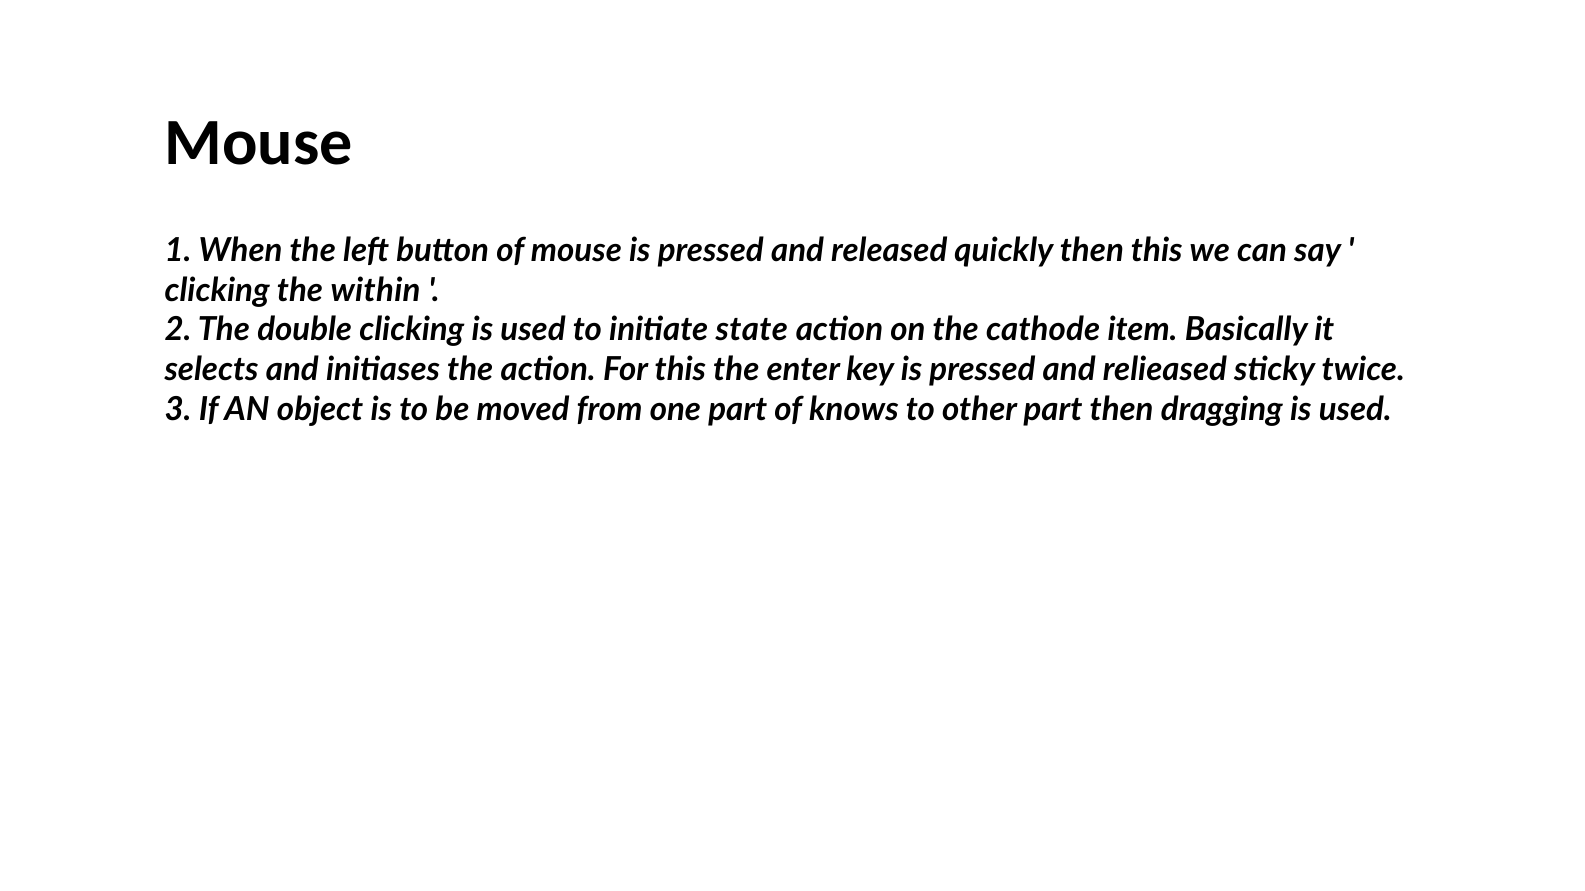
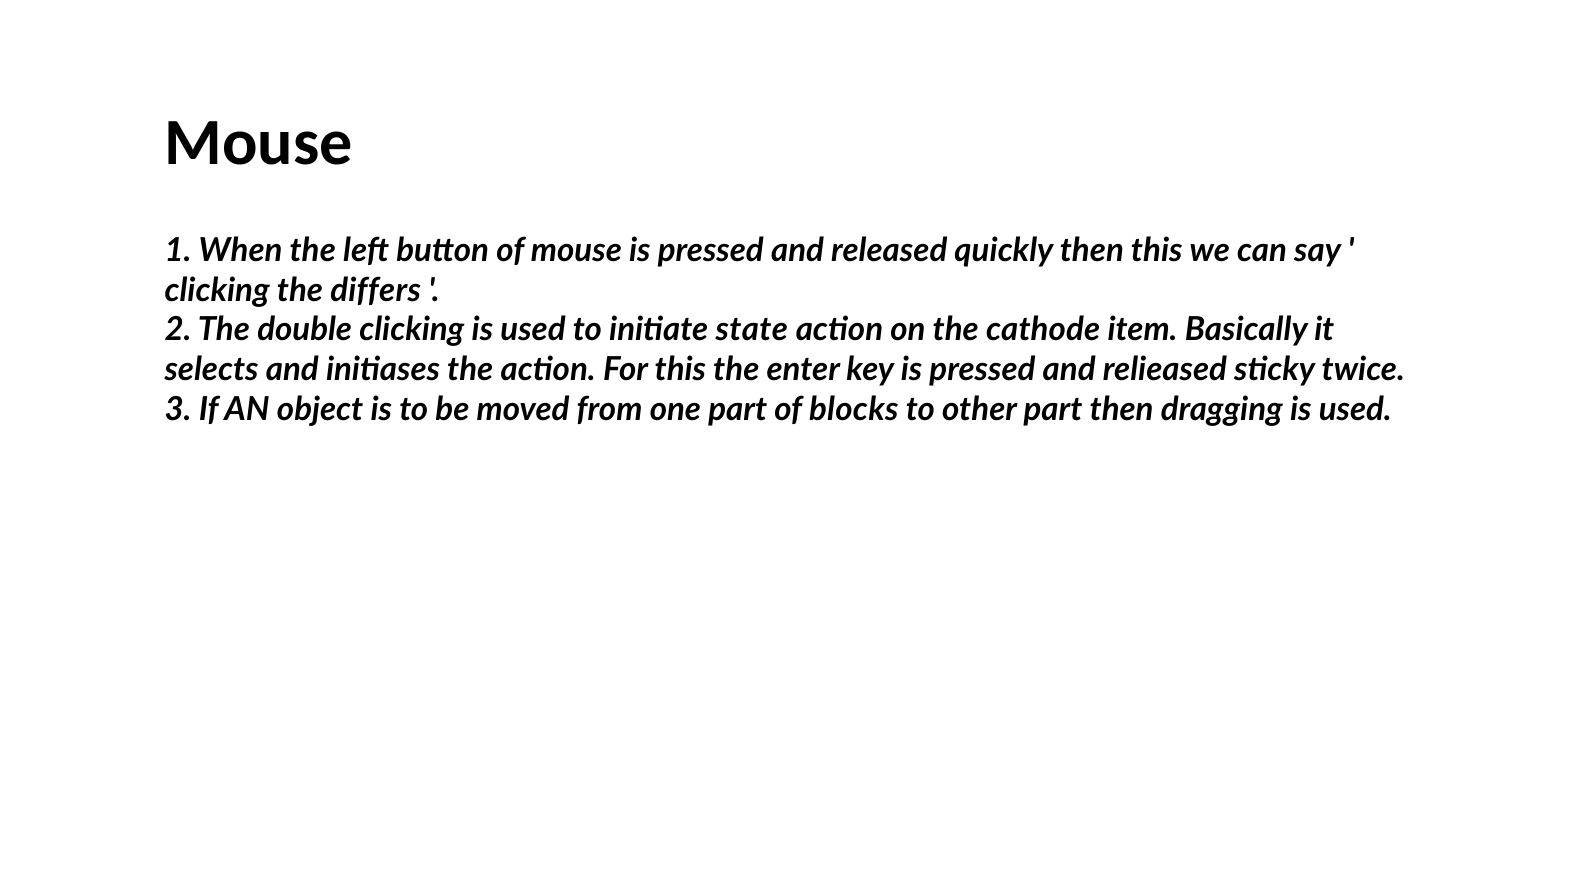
within: within -> differs (376, 291)
knows: knows -> blocks (854, 409)
